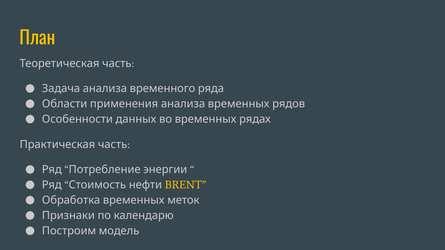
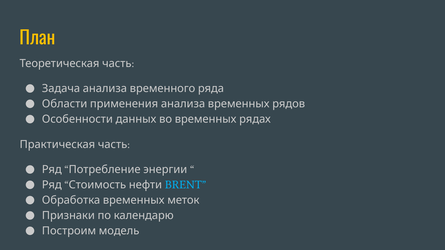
BRENT colour: yellow -> light blue (185, 185)
